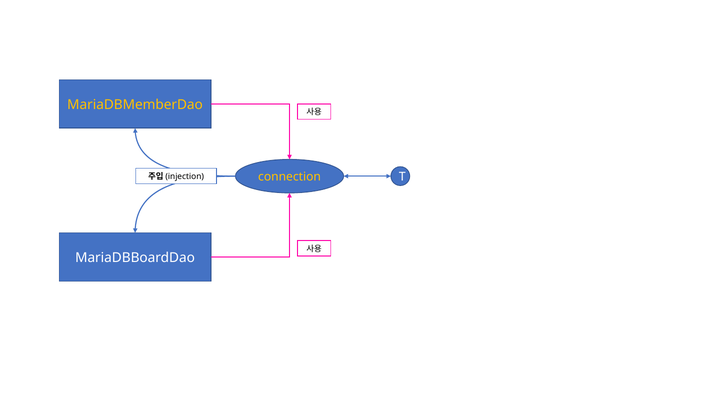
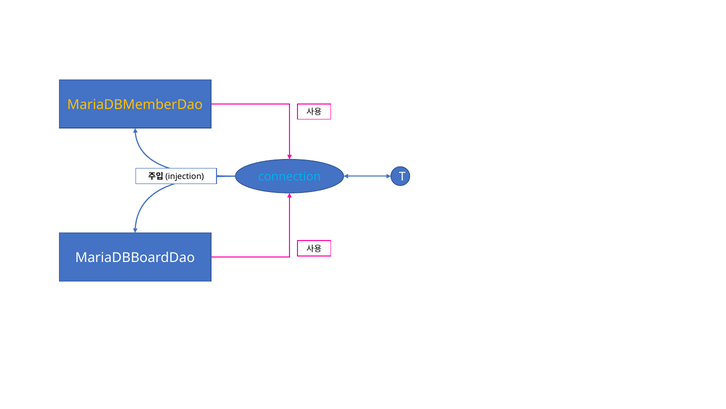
connection colour: yellow -> light blue (290, 177)
